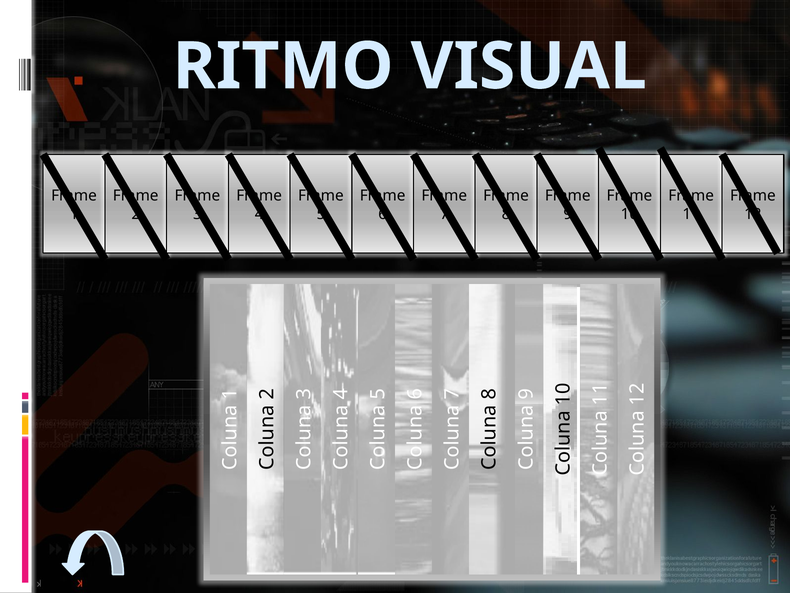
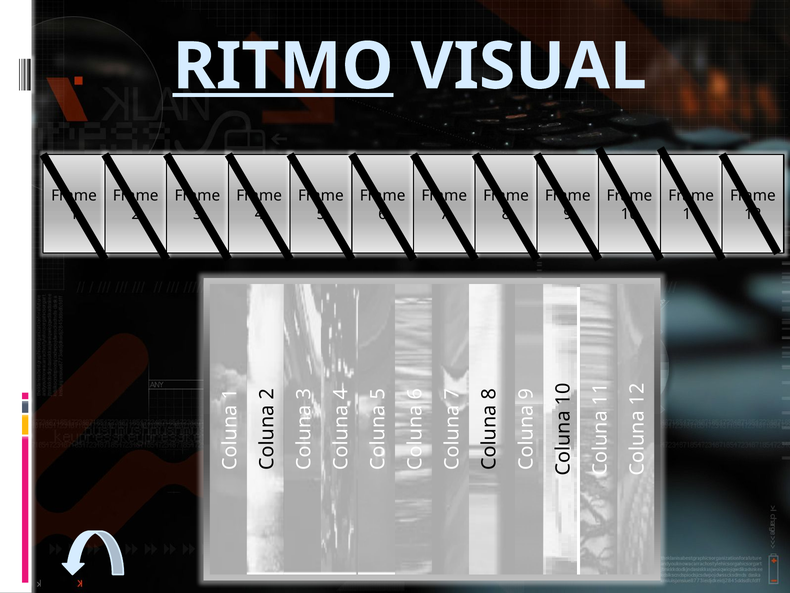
RITMO underline: none -> present (283, 66)
